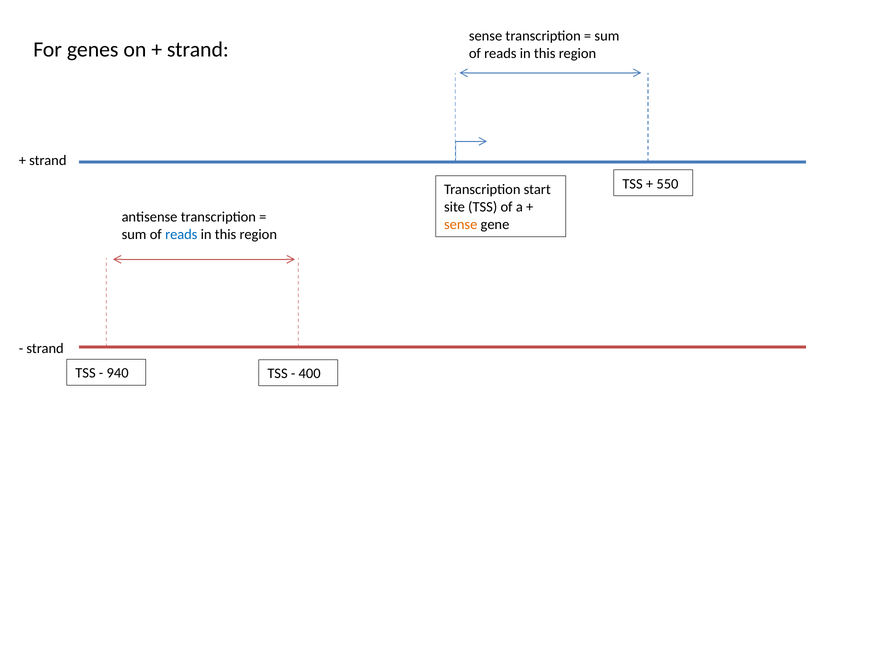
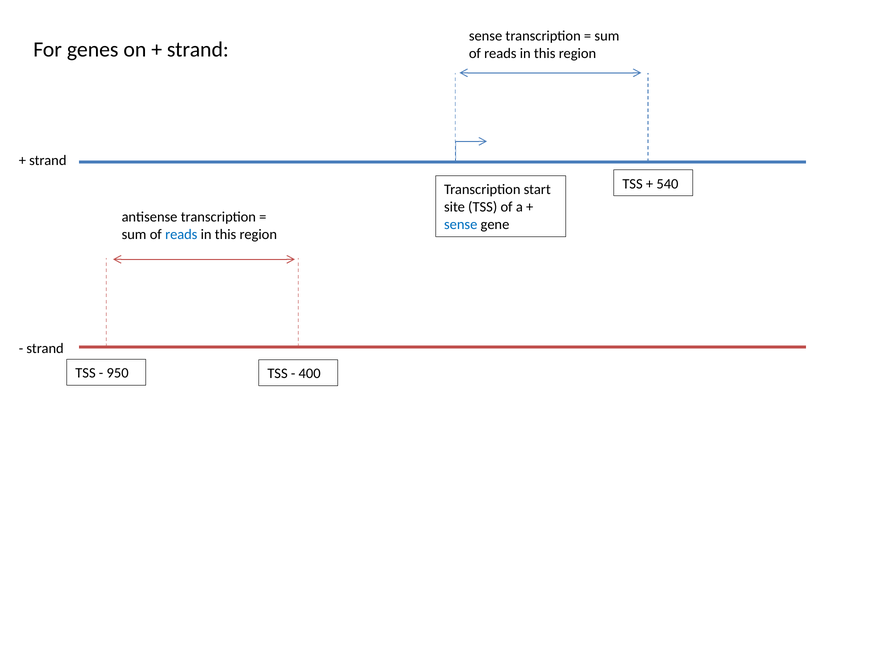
550: 550 -> 540 (667, 184)
sense colour: orange -> blue (461, 225)
940: 940 -> 950 (118, 373)
